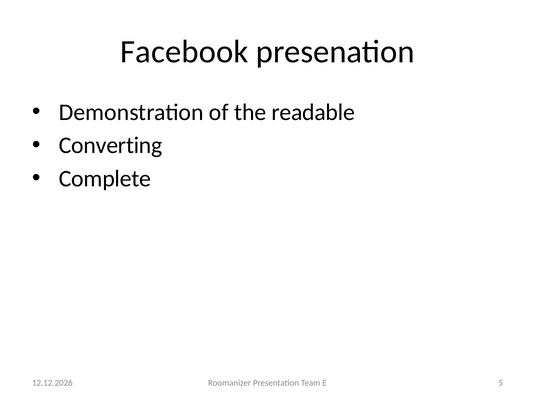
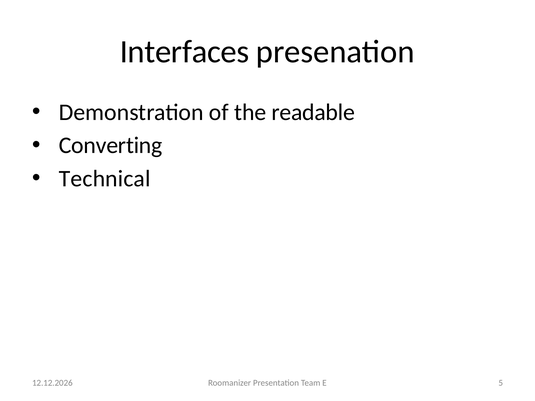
Facebook: Facebook -> Interfaces (184, 52)
Complete: Complete -> Technical (105, 179)
